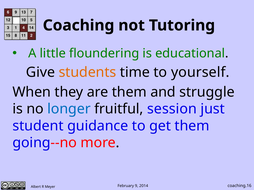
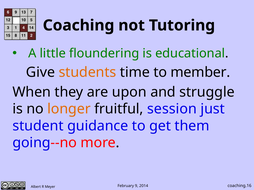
yourself: yourself -> member (200, 73)
are them: them -> upon (129, 92)
longer colour: blue -> orange (69, 109)
